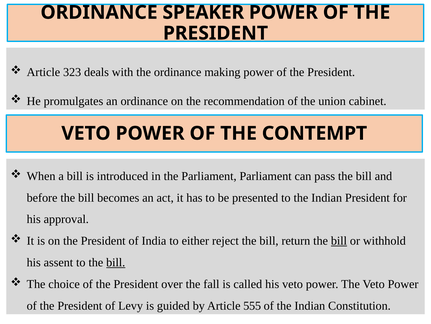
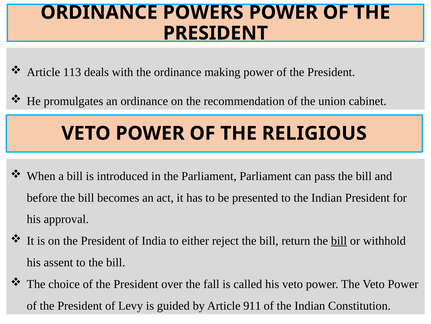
SPEAKER: SPEAKER -> POWERS (203, 12)
323: 323 -> 113 (72, 72)
CONTEMPT: CONTEMPT -> RELIGIOUS (314, 134)
bill underline: present -> none (116, 263)
555: 555 -> 911 (252, 306)
